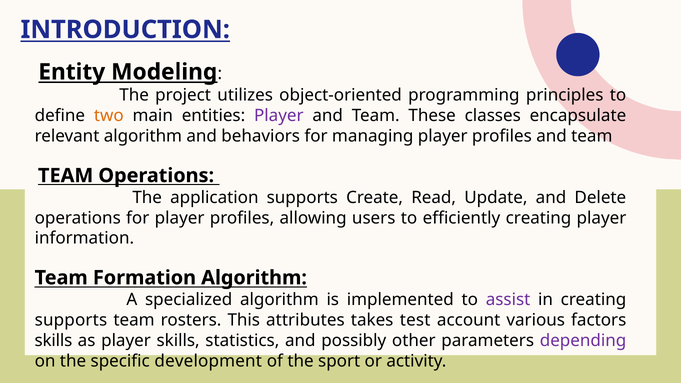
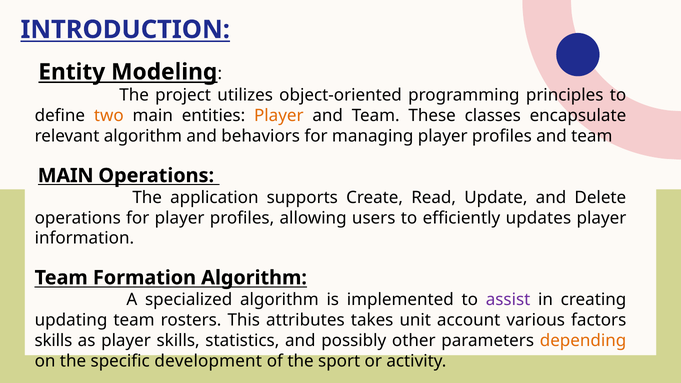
Player colour: purple -> orange (279, 116)
TEAM: TEAM -> MAIN (66, 176)
efficiently creating: creating -> updates (538, 218)
supports: supports -> updating (71, 320)
test: test -> unit (415, 320)
depending colour: purple -> orange (583, 341)
